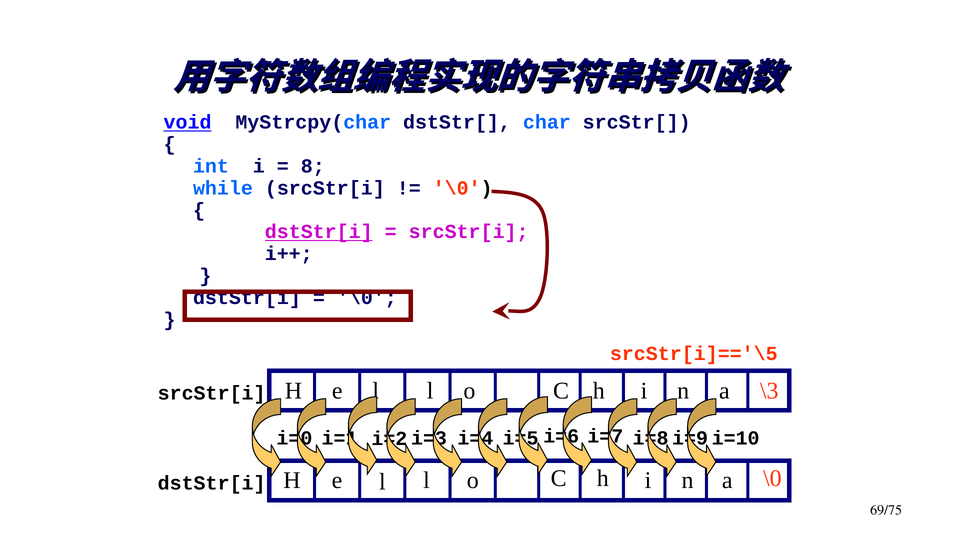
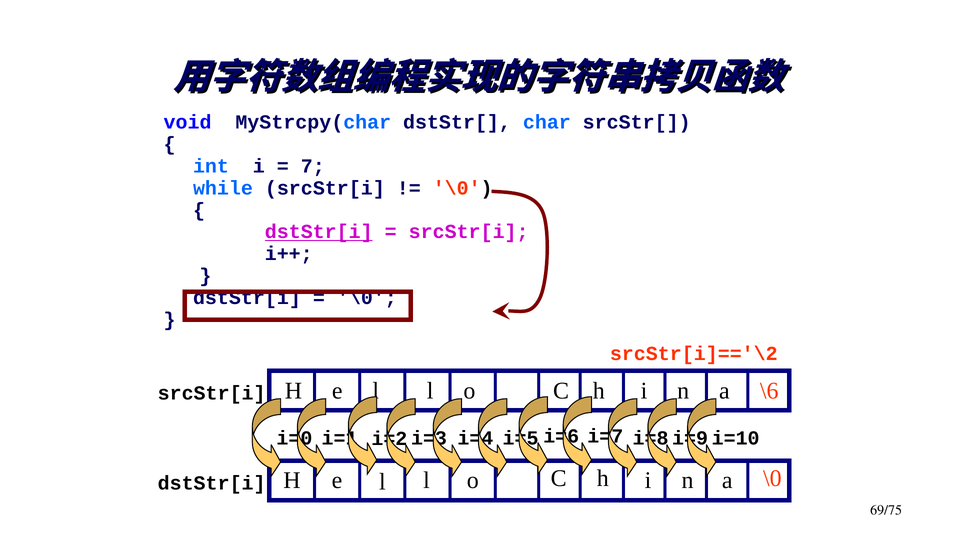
void underline: present -> none (188, 122)
8: 8 -> 7 (313, 166)
srcStr[i]=='\5: srcStr[i]=='\5 -> srcStr[i]=='\2 (694, 354)
\3: \3 -> \6 (769, 391)
